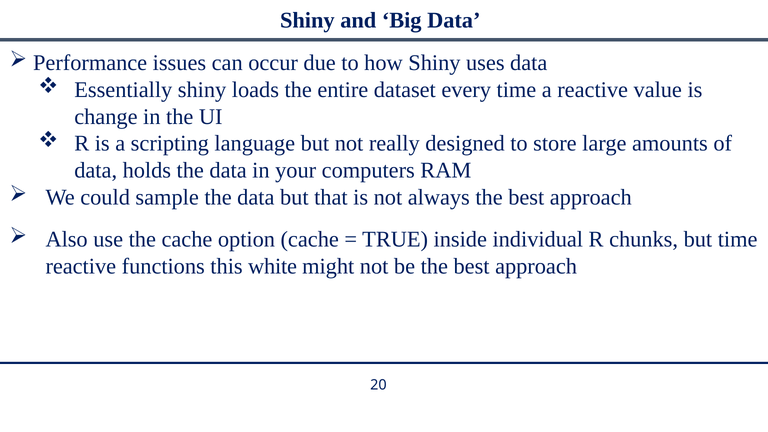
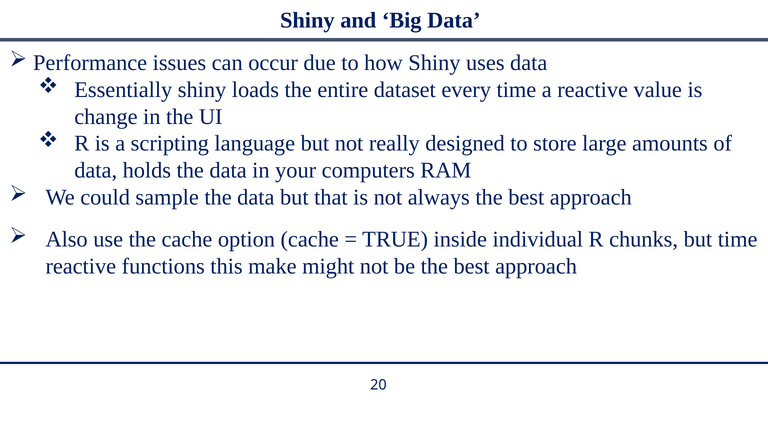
white: white -> make (272, 266)
